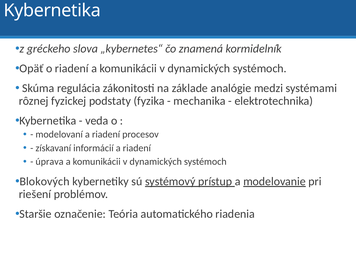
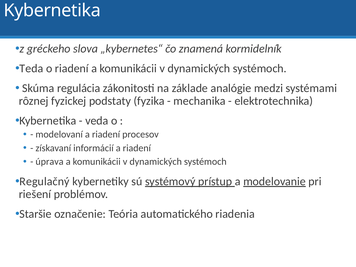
Opäť: Opäť -> Teda (31, 68)
Blokových: Blokových -> Regulačný (45, 181)
